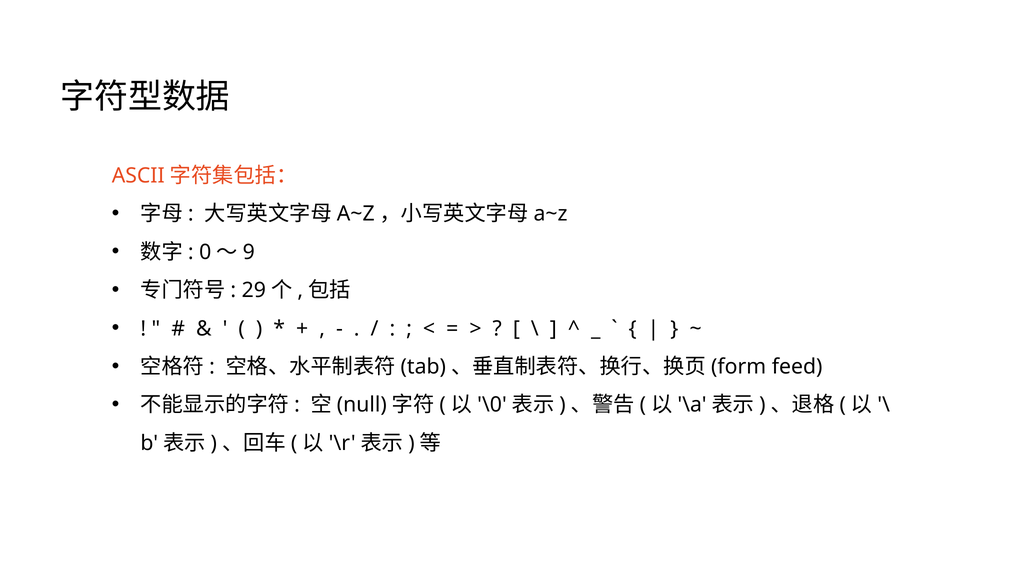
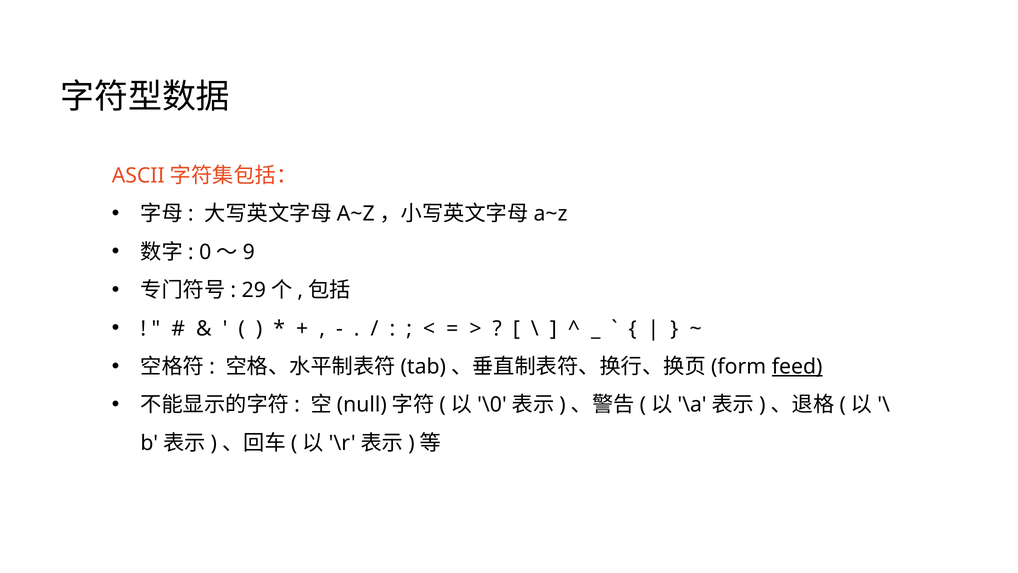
feed underline: none -> present (797, 367)
